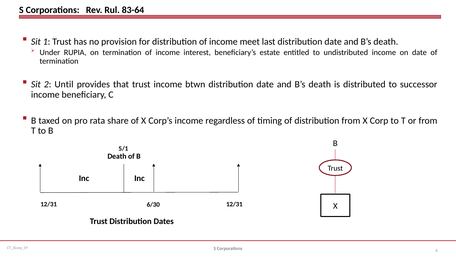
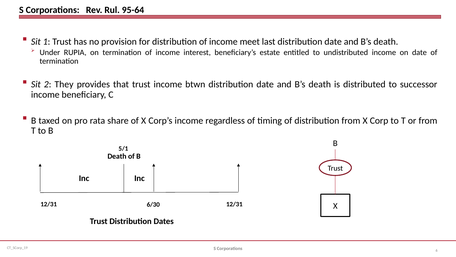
83-64: 83-64 -> 95-64 (133, 10)
Until: Until -> They (64, 84)
